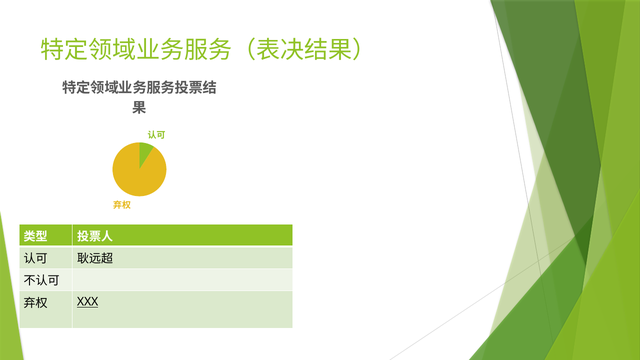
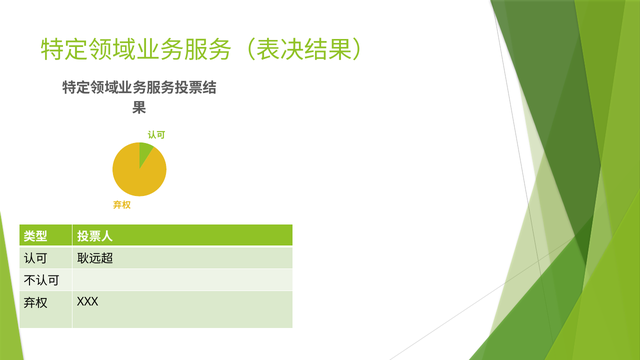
XXX underline: present -> none (88, 302)
